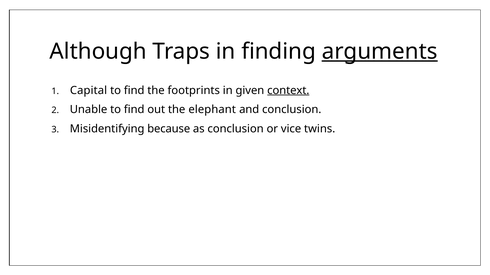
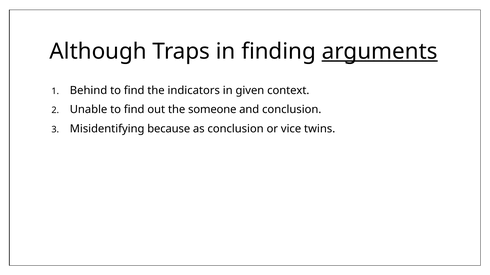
Capital: Capital -> Behind (89, 91)
footprints: footprints -> indicators (194, 91)
context underline: present -> none (288, 91)
elephant: elephant -> someone (212, 110)
